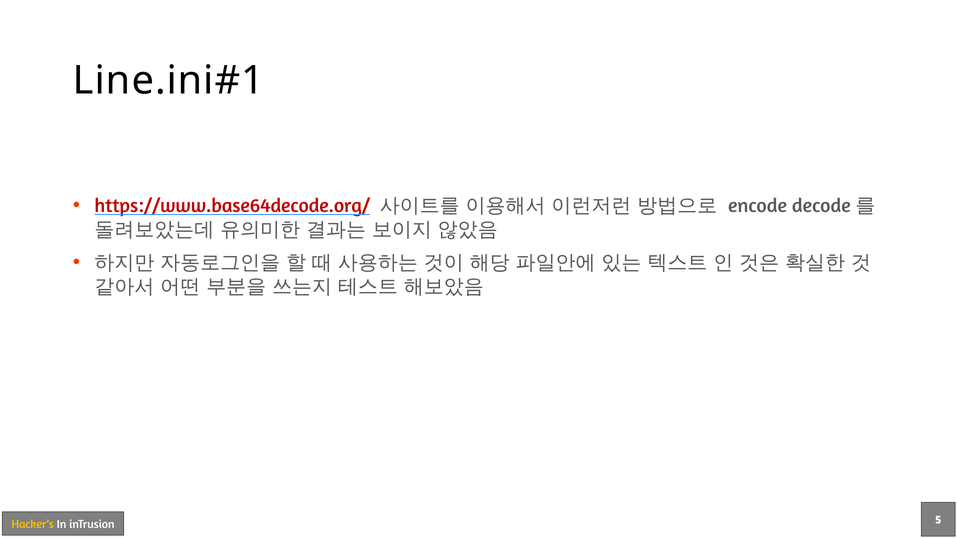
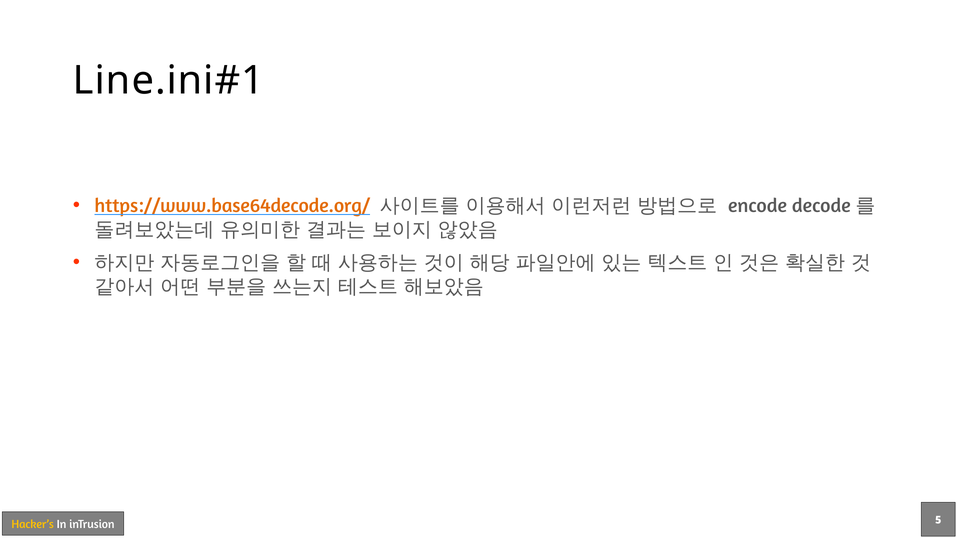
https://www.base64decode.org/ colour: red -> orange (232, 206)
